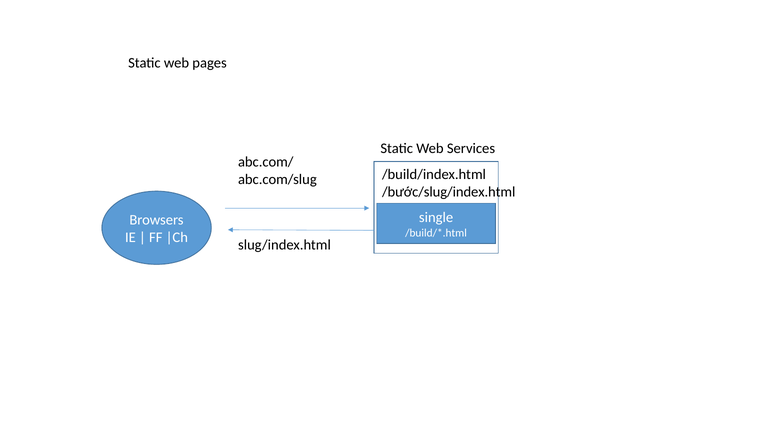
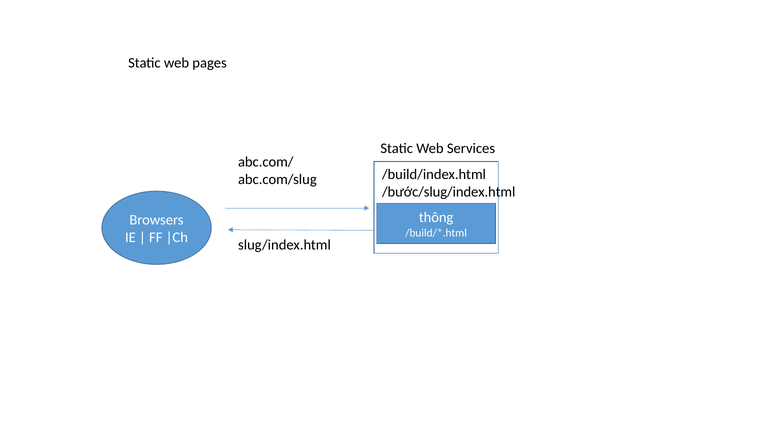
single: single -> thông (436, 217)
